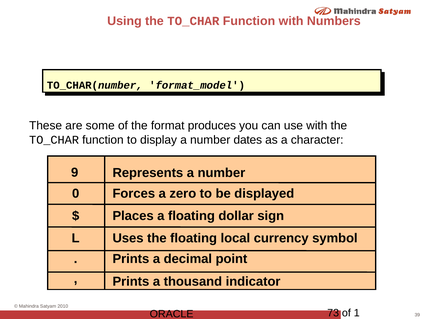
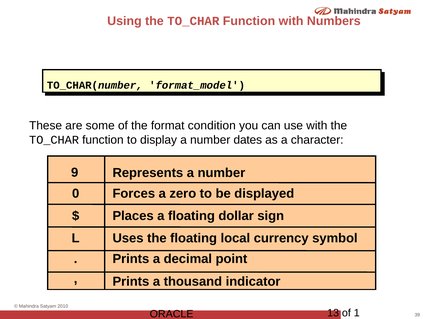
produces: produces -> condition (212, 126)
73: 73 -> 13 (333, 314)
